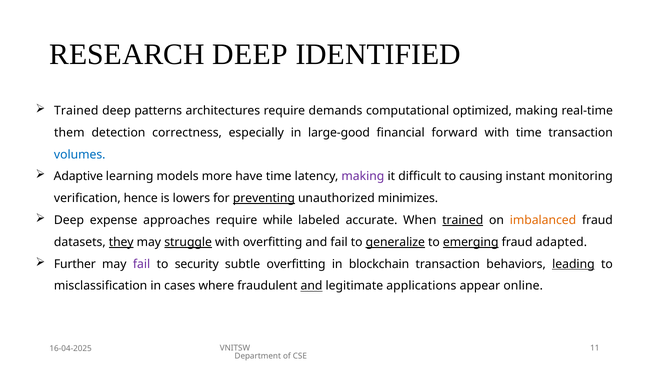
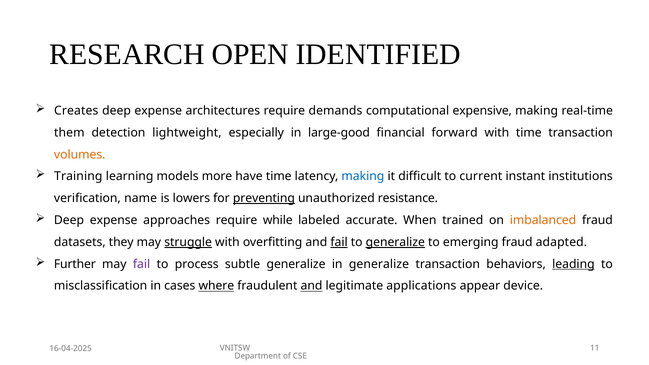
RESEARCH DEEP: DEEP -> OPEN (250, 55)
Trained: Trained -> Creates (76, 111)
patterns: patterns -> expense (158, 111)
optimized: optimized -> expensive (482, 111)
correctness: correctness -> lightweight (187, 133)
volumes colour: blue -> orange (80, 155)
Adaptive: Adaptive -> Training (78, 176)
making colour: purple -> blue (363, 176)
causing: causing -> current (481, 176)
monitoring: monitoring -> institutions (581, 176)
hence: hence -> name (141, 198)
minimizes: minimizes -> resistance (408, 198)
trained underline: present -> none (463, 220)
they underline: present -> none (121, 242)
fail underline: none -> present (339, 242)
emerging underline: present -> none (471, 242)
security: security -> process (197, 264)
subtle overfitting: overfitting -> generalize (296, 264)
in blockchain: blockchain -> generalize (379, 264)
where underline: none -> present (216, 286)
online: online -> device (523, 286)
